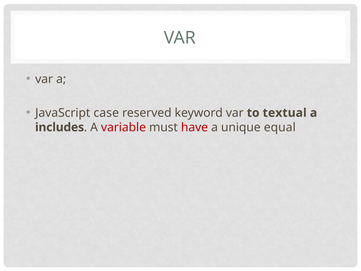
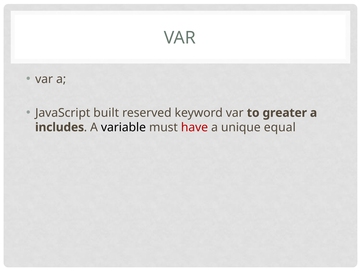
case: case -> built (106, 113)
textual: textual -> greater (285, 113)
variable colour: red -> black (123, 127)
